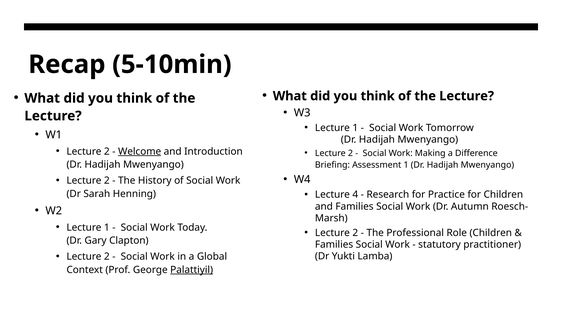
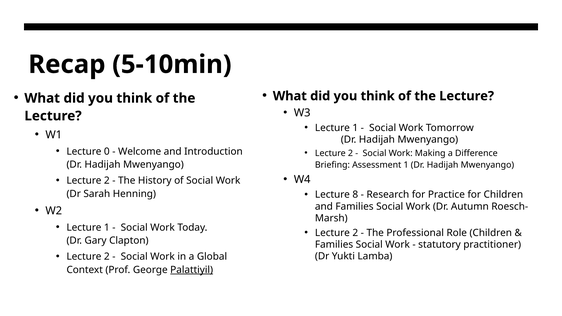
2: 2 -> 0 (107, 151)
Welcome underline: present -> none (140, 151)
4: 4 -> 8 (355, 195)
